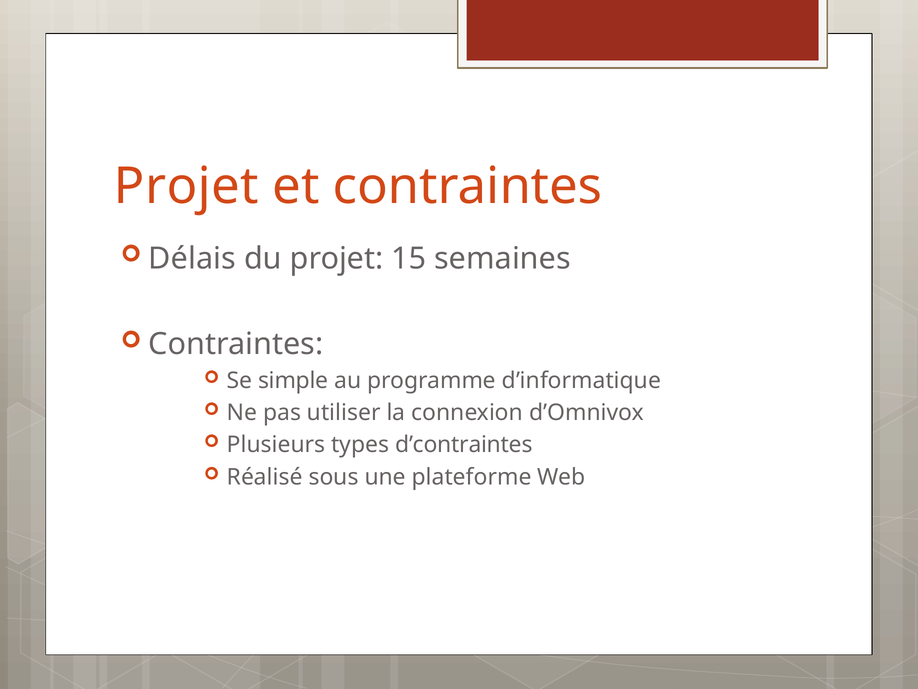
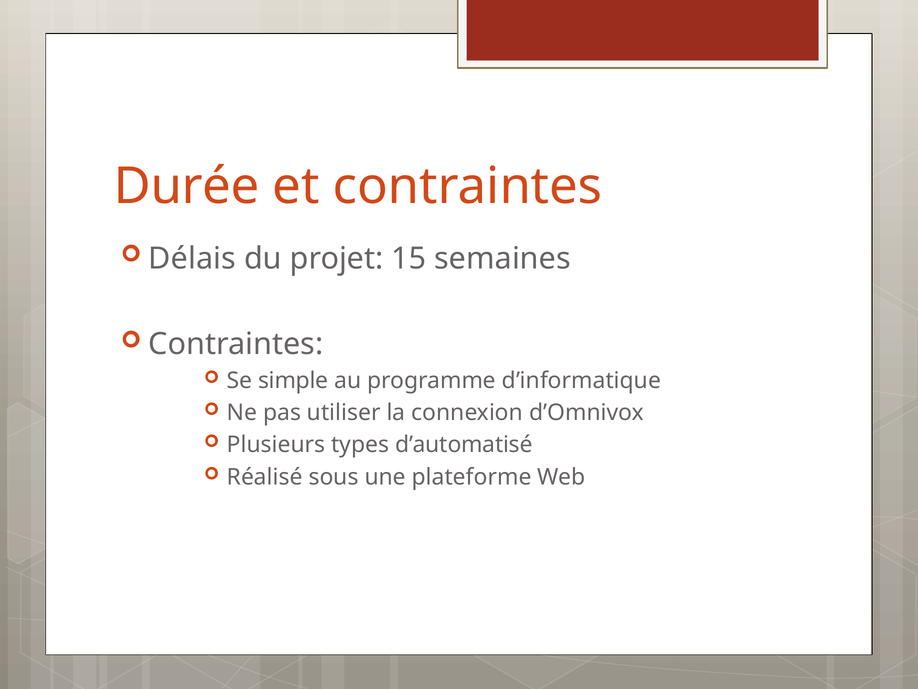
Projet: Projet -> Durée (187, 186)
d’contraintes: d’contraintes -> d’automatisé (464, 444)
